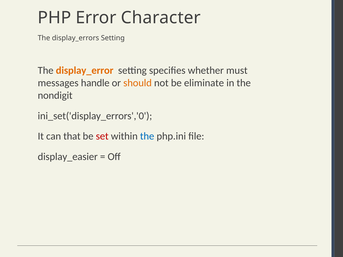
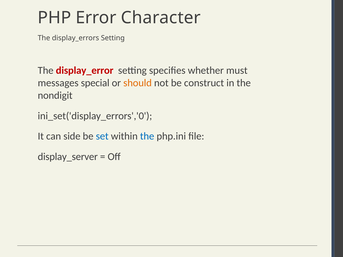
display_error colour: orange -> red (85, 70)
handle: handle -> special (95, 83)
eliminate: eliminate -> construct (204, 83)
that: that -> side (72, 136)
set colour: red -> blue (102, 136)
display_easier: display_easier -> display_server (68, 157)
